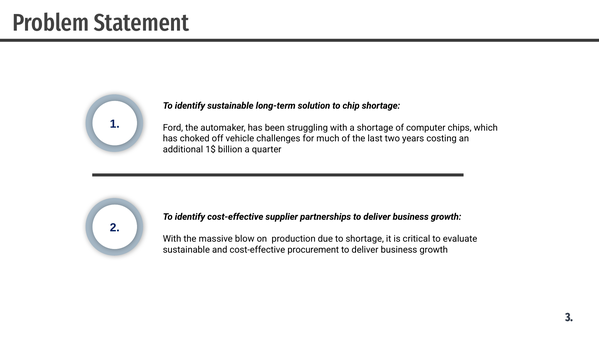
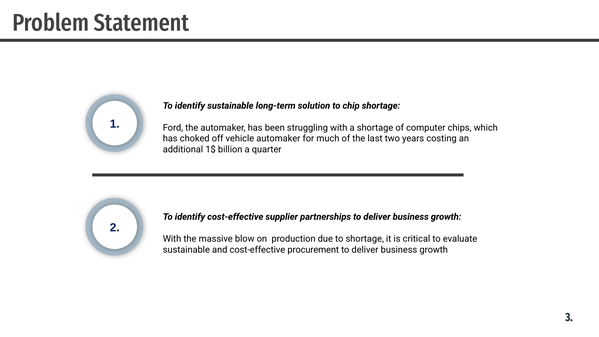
vehicle challenges: challenges -> automaker (278, 139)
